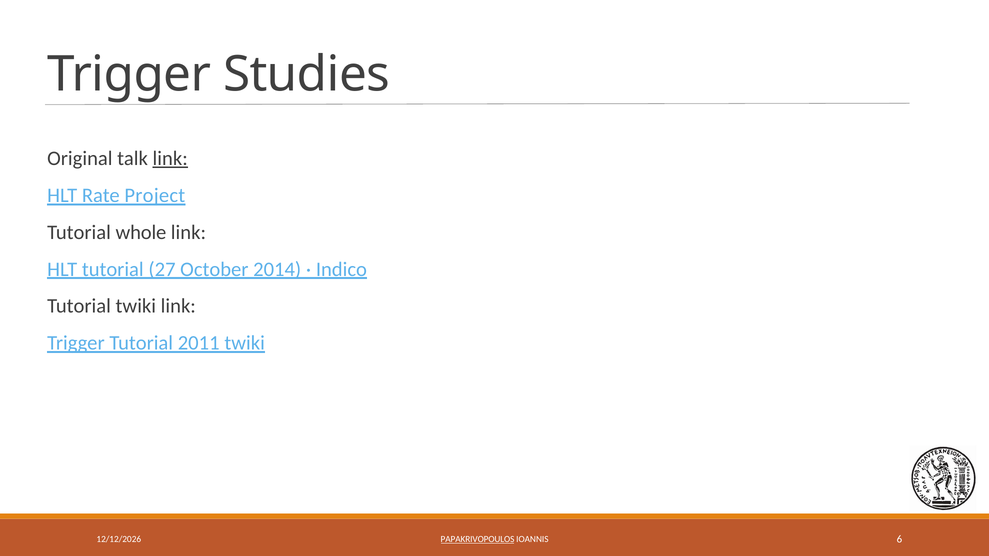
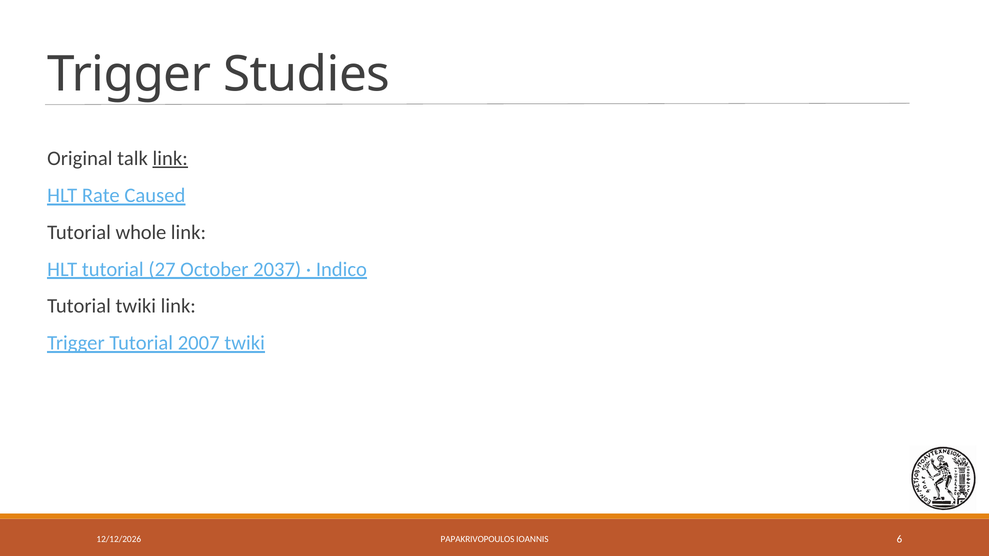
Project: Project -> Caused (155, 196)
2014: 2014 -> 2037 (277, 269)
2011: 2011 -> 2007 (199, 343)
PAPAKRIVOPOULOS underline: present -> none (478, 539)
